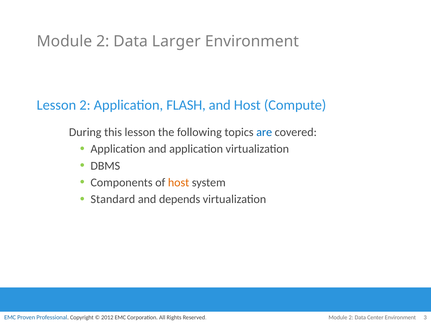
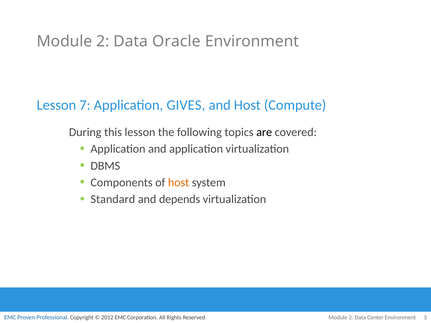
Larger: Larger -> Oracle (176, 41)
Lesson 2: 2 -> 7 (85, 105)
FLASH: FLASH -> GIVES (186, 105)
are colour: blue -> black (264, 132)
